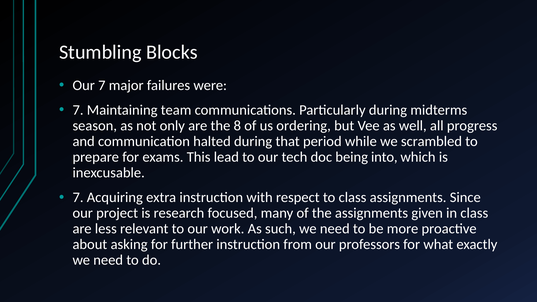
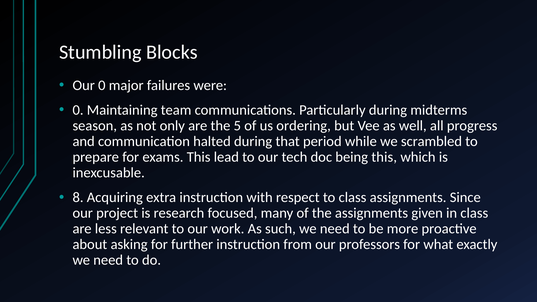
Our 7: 7 -> 0 (102, 85)
7: 7 -> 0 (78, 110)
8: 8 -> 5 (237, 126)
being into: into -> this (384, 157)
7: 7 -> 8 (78, 198)
